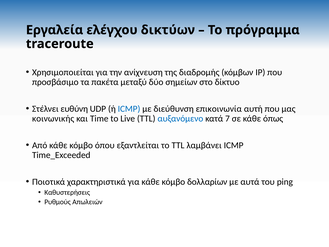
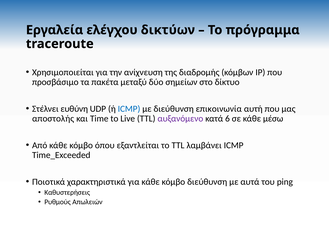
κοινωνικής: κοινωνικής -> αποστολής (53, 119)
αυξανόμενο colour: blue -> purple (180, 119)
7: 7 -> 6 (227, 119)
όπως: όπως -> μέσω (273, 119)
κόμβο δολλαρίων: δολλαρίων -> διεύθυνση (207, 182)
